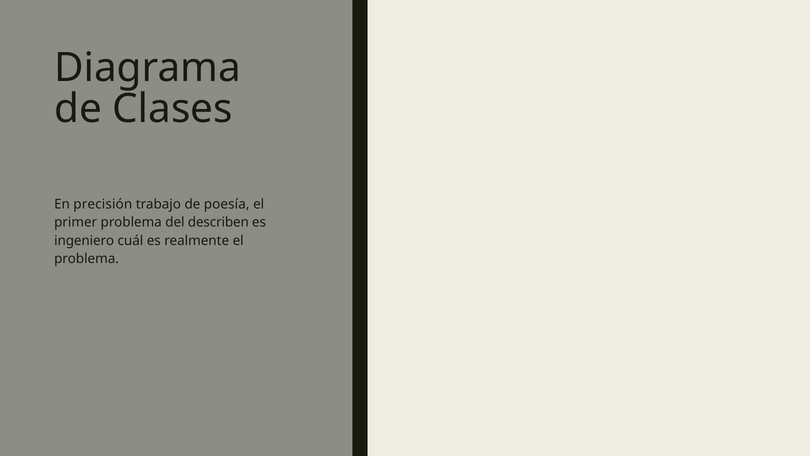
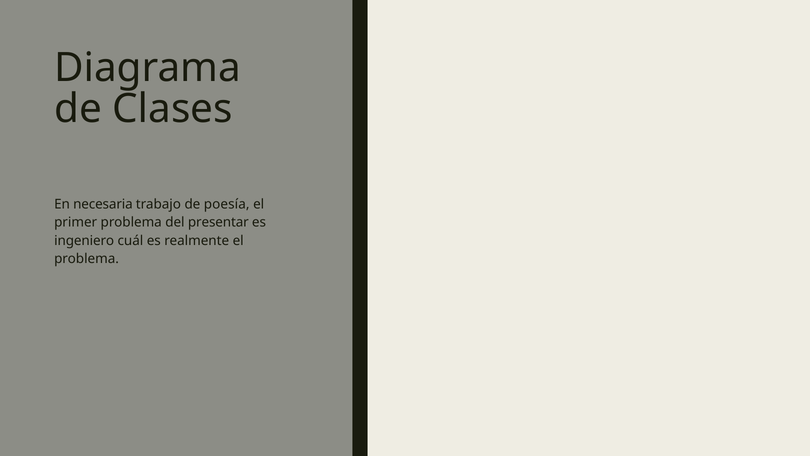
precisión: precisión -> necesaria (103, 204)
describen: describen -> presentar (218, 222)
